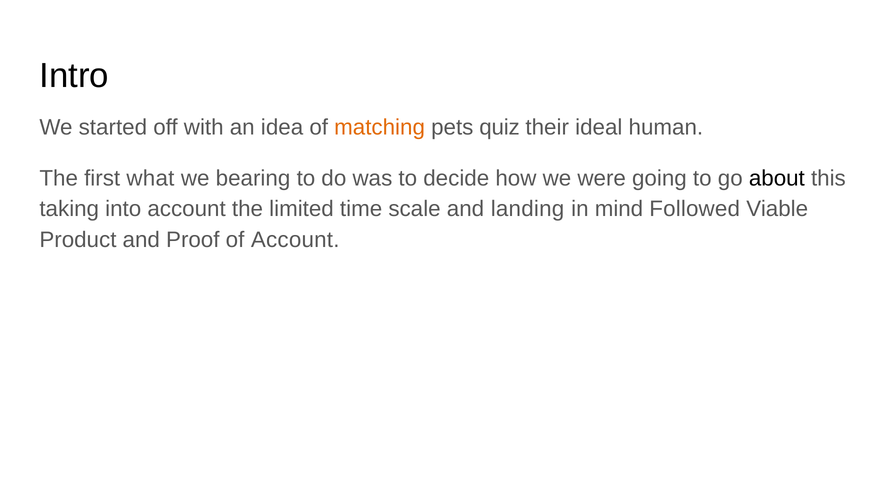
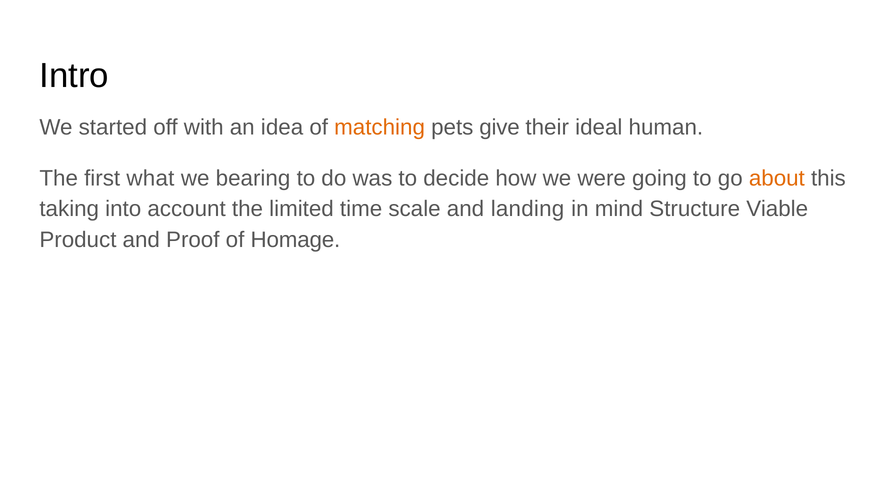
quiz: quiz -> give (500, 128)
about colour: black -> orange (777, 178)
Followed: Followed -> Structure (695, 209)
of Account: Account -> Homage (295, 240)
